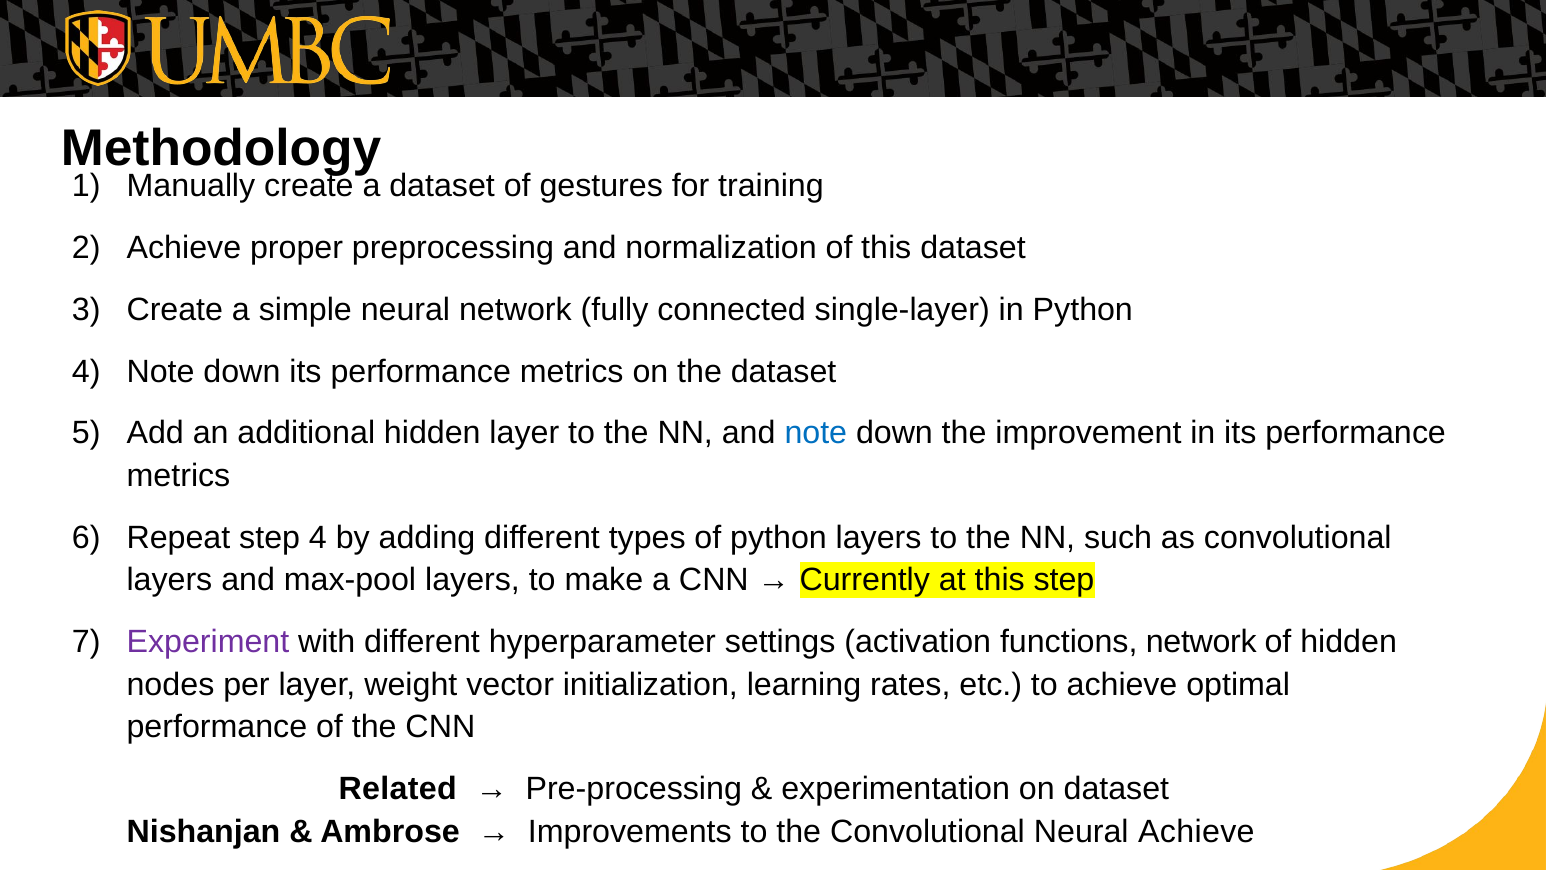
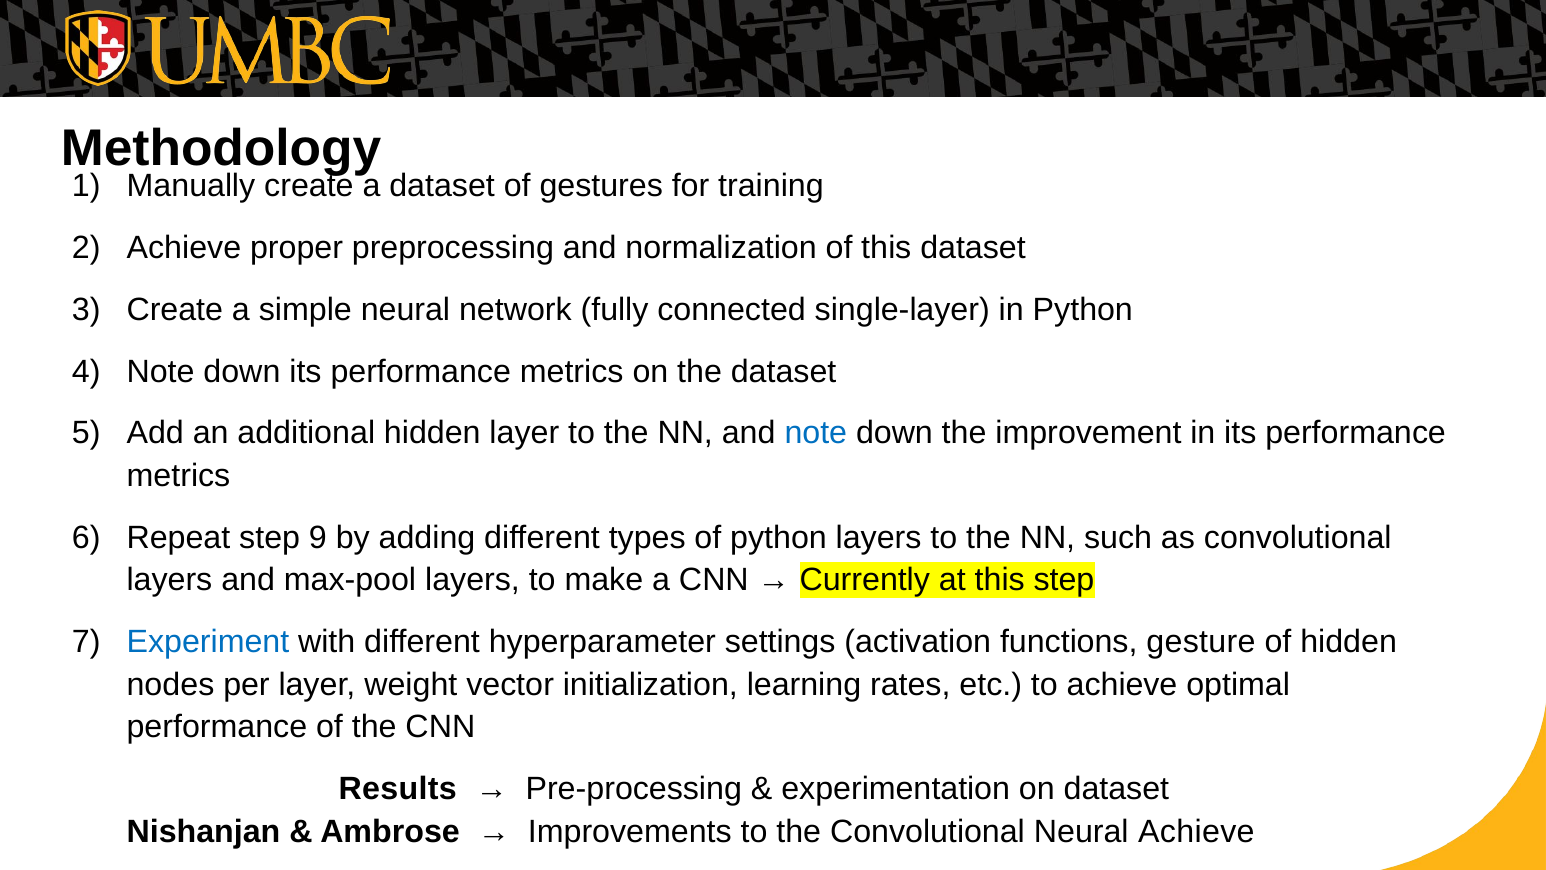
step 4: 4 -> 9 (318, 537)
Experiment colour: purple -> blue (208, 642)
functions network: network -> gesture (1201, 642)
Related: Related -> Results (398, 789)
